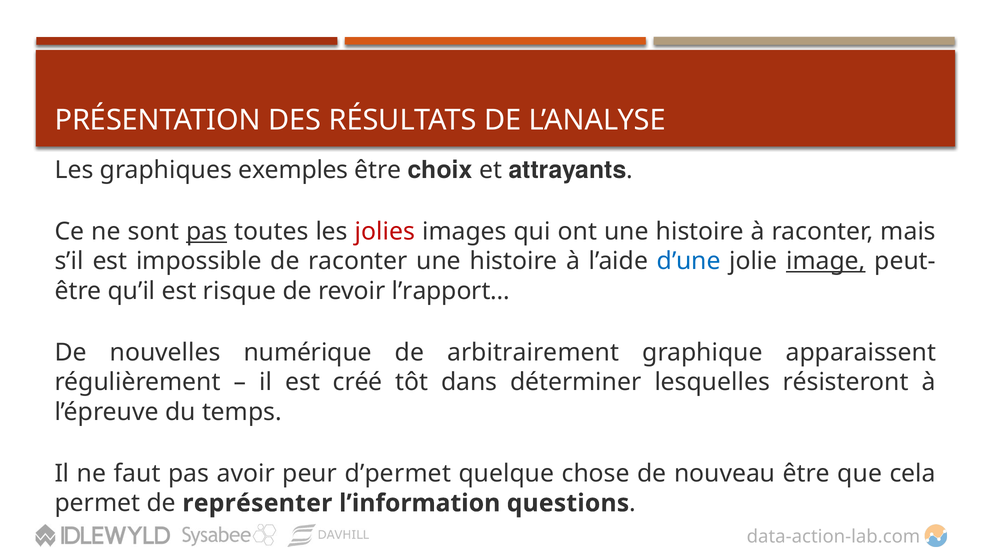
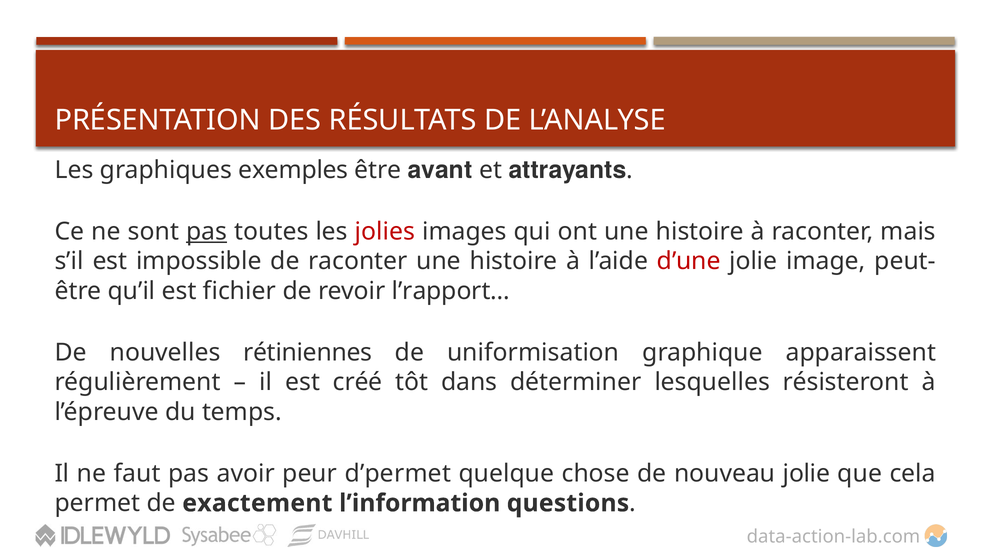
choix: choix -> avant (440, 170)
d’une colour: blue -> red (689, 262)
image underline: present -> none (826, 262)
risque: risque -> fichier (240, 291)
numérique: numérique -> rétiniennes (308, 353)
arbitrairement: arbitrairement -> uniformisation (533, 353)
nouveau être: être -> jolie (806, 474)
représenter: représenter -> exactement (257, 504)
